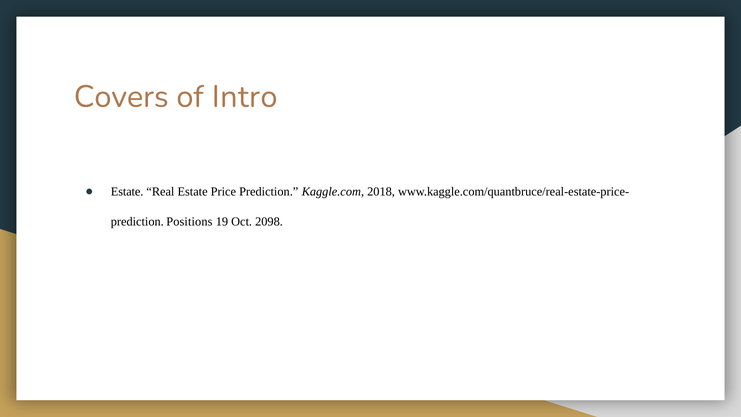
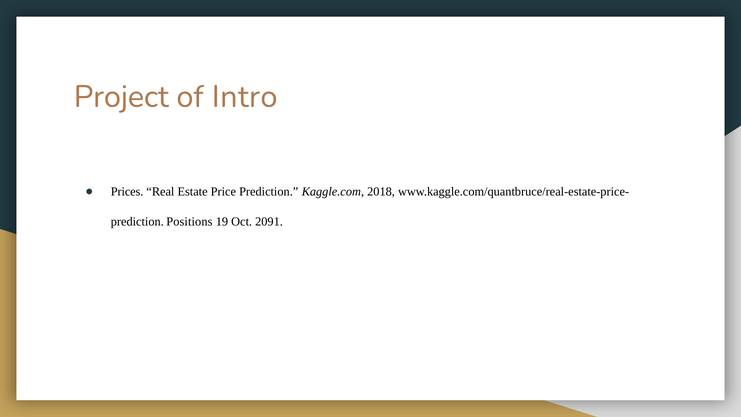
Covers: Covers -> Project (121, 97)
Estate: Estate -> Prices (127, 192)
2098: 2098 -> 2091 (269, 221)
